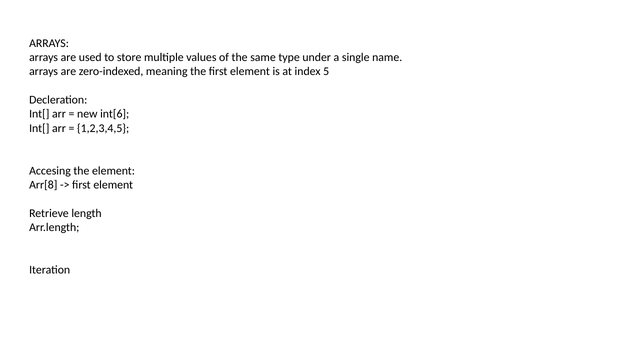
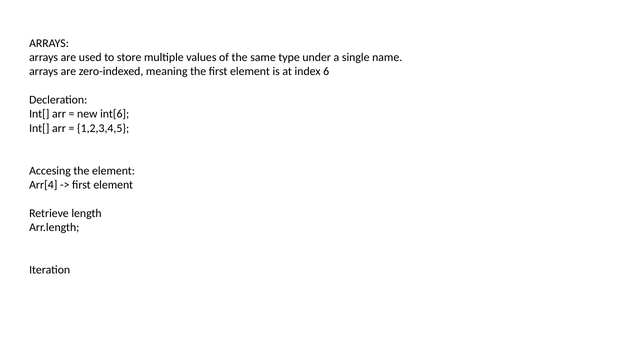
5: 5 -> 6 (326, 72)
Arr[8: Arr[8 -> Arr[4 (43, 185)
